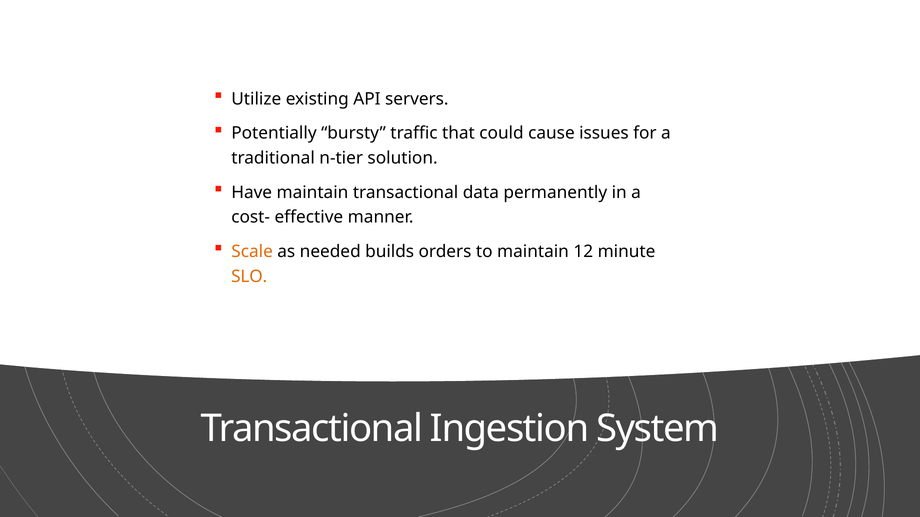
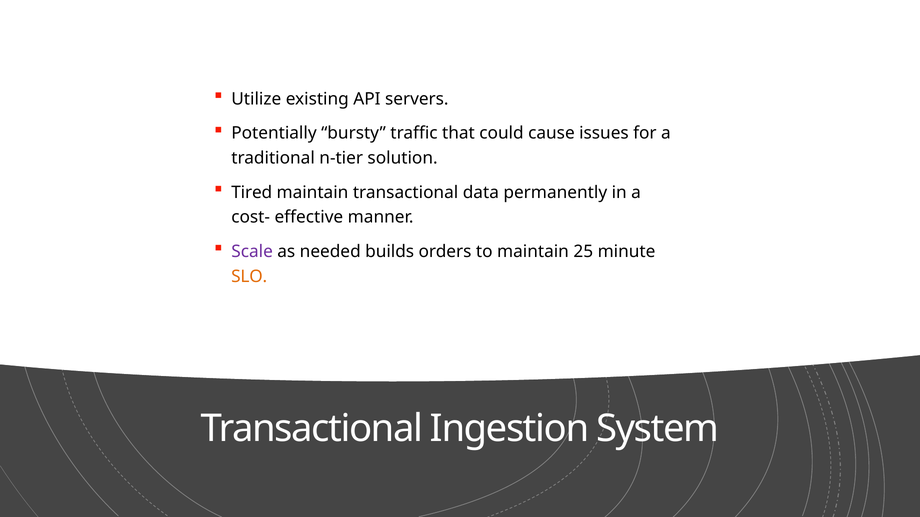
Have: Have -> Tired (252, 193)
Scale colour: orange -> purple (252, 252)
12: 12 -> 25 (583, 252)
